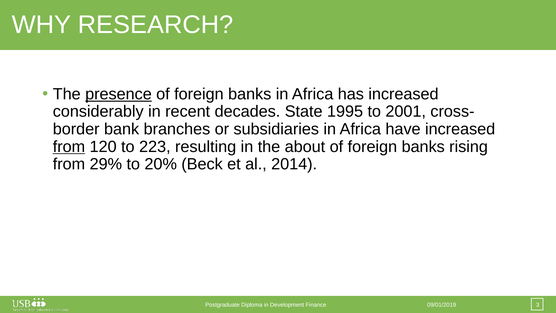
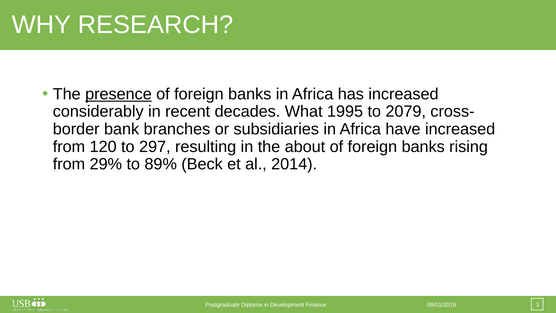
State: State -> What (304, 112)
2001: 2001 -> 2079 (406, 112)
from underline: present -> none (69, 147)
223: 223 -> 297 (155, 147)
20%: 20% -> 89% (161, 164)
